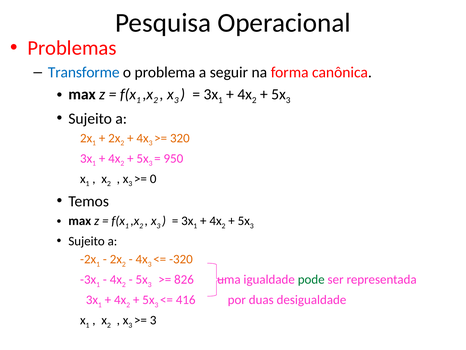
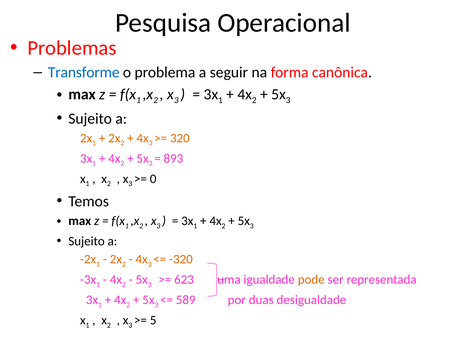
950: 950 -> 893 (173, 158)
826: 826 -> 623 (184, 279)
pode colour: green -> orange (311, 279)
416: 416 -> 589 (186, 300)
3: 3 -> 5 (153, 320)
